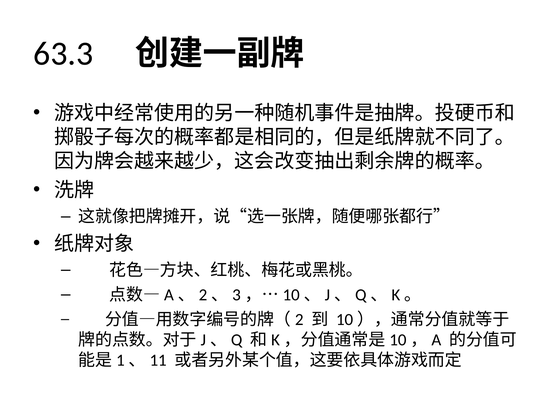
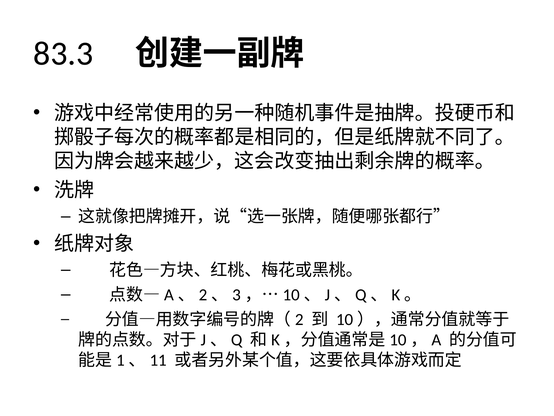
63.3: 63.3 -> 83.3 (63, 54)
